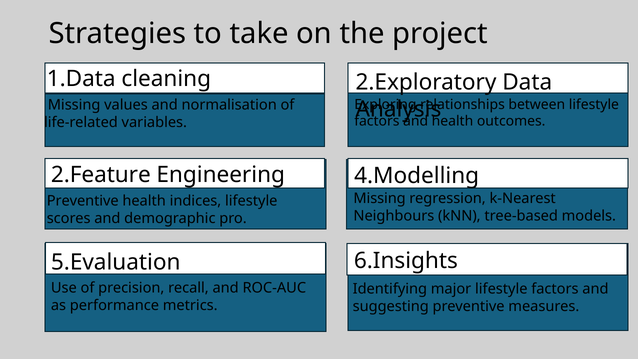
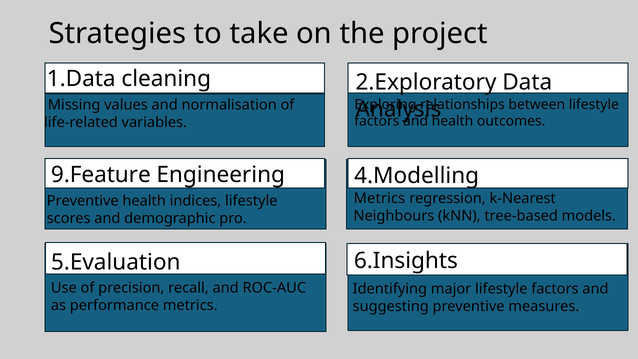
2.Feature: 2.Feature -> 9.Feature (101, 175)
Missing: Missing -> Metrics (379, 198)
